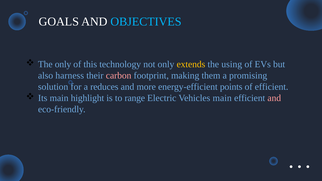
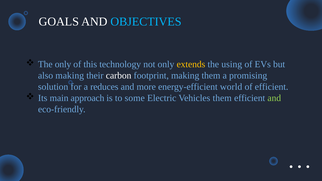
also harness: harness -> making (70, 76)
carbon colour: pink -> white (119, 76)
points: points -> world (231, 87)
highlight: highlight -> approach (87, 98)
range: range -> some (135, 98)
Vehicles main: main -> them (222, 98)
and colour: pink -> light green (274, 98)
